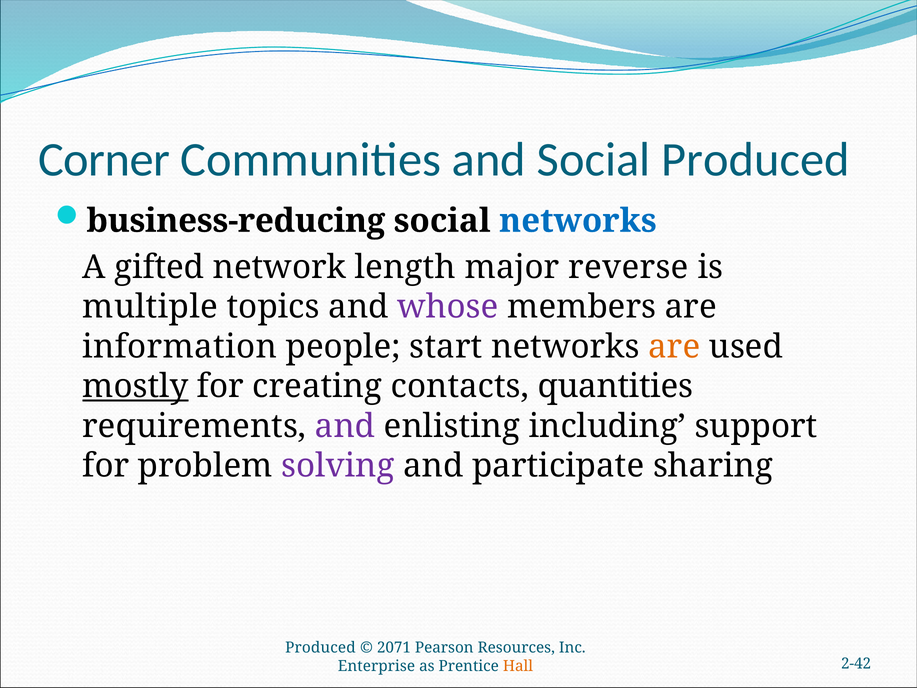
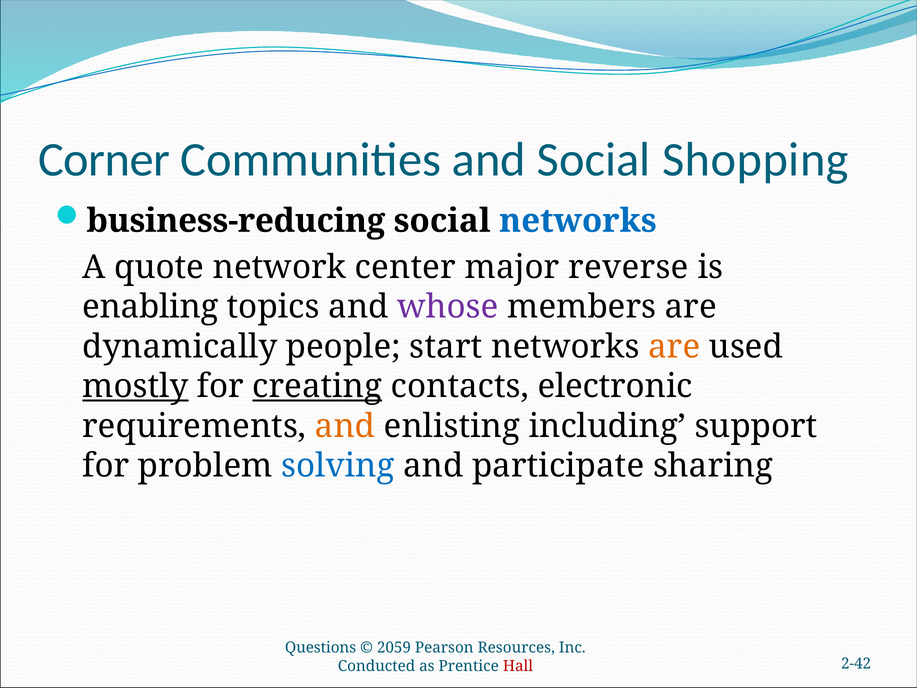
Social Produced: Produced -> Shopping (755, 160)
gifted: gifted -> quote (159, 267)
length: length -> center (405, 267)
multiple: multiple -> enabling (150, 307)
information: information -> dynamically (180, 347)
creating underline: none -> present (317, 386)
quantities: quantities -> electronic (615, 386)
and colour: purple -> orange (345, 426)
solving colour: purple -> blue (338, 466)
Produced: Produced -> Questions (321, 648)
2071: 2071 -> 2059 (394, 648)
Enterprise: Enterprise -> Conducted (376, 666)
Hall colour: orange -> red (518, 666)
